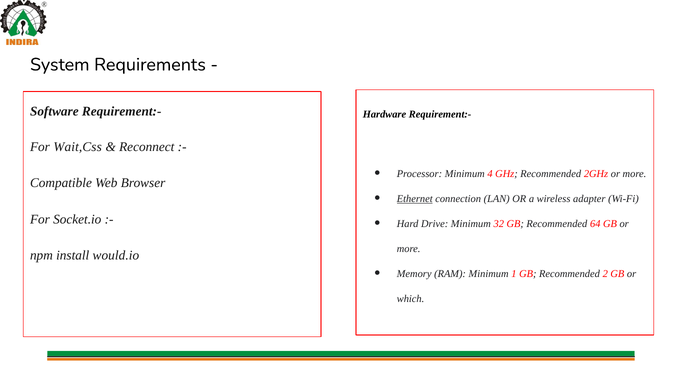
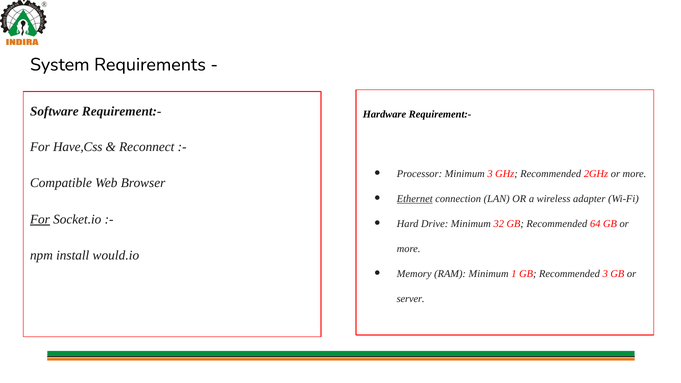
Wait,Css: Wait,Css -> Have,Css (78, 147)
Minimum 4: 4 -> 3 (490, 174)
For underline: none -> present (40, 219)
Recommended 2: 2 -> 3 (605, 274)
which: which -> server (411, 299)
